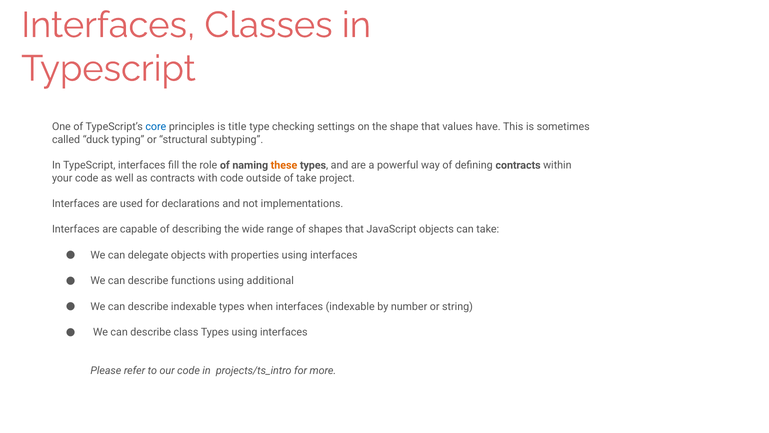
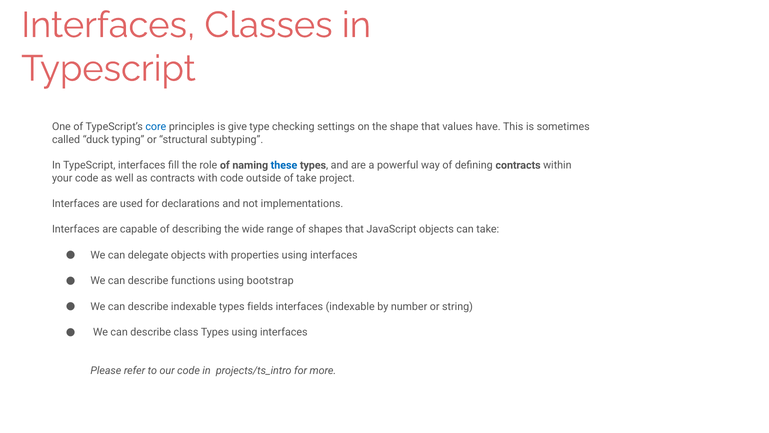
title: title -> give (237, 127)
these colour: orange -> blue (284, 165)
additional: additional -> bootstrap (270, 281)
when: when -> fields (260, 306)
